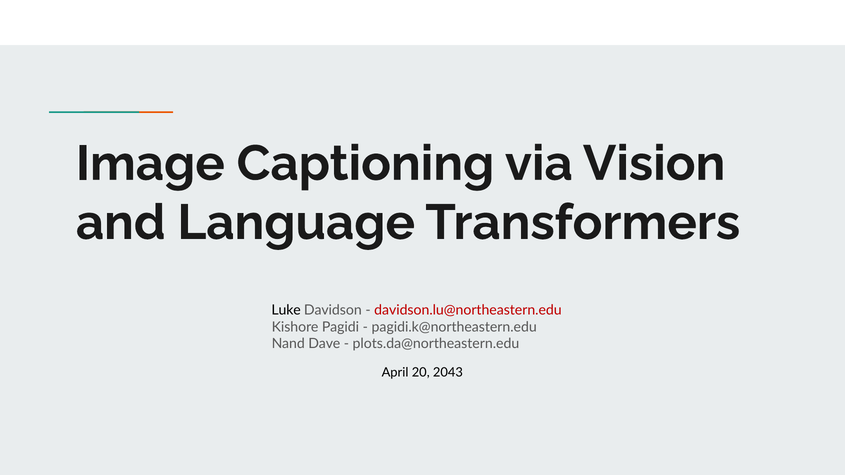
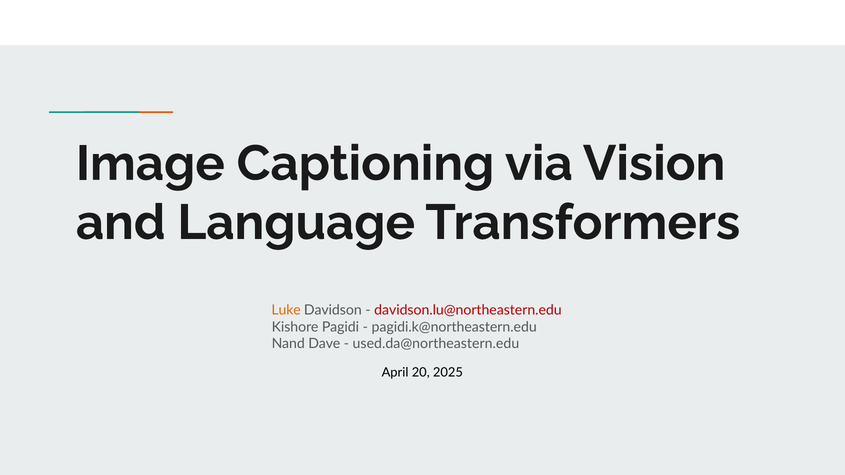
Luke colour: black -> orange (286, 310)
plots.da@northeastern.edu: plots.da@northeastern.edu -> used.da@northeastern.edu (436, 344)
2043: 2043 -> 2025 (448, 373)
